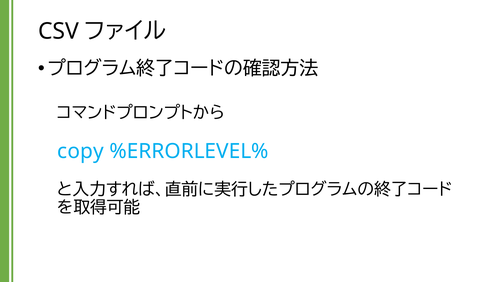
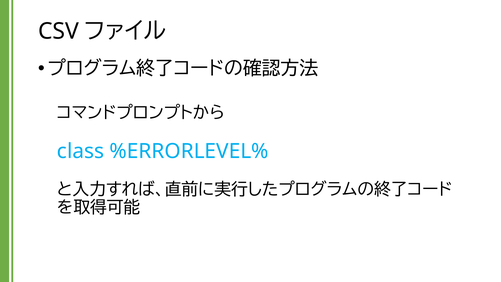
copy: copy -> class (81, 151)
